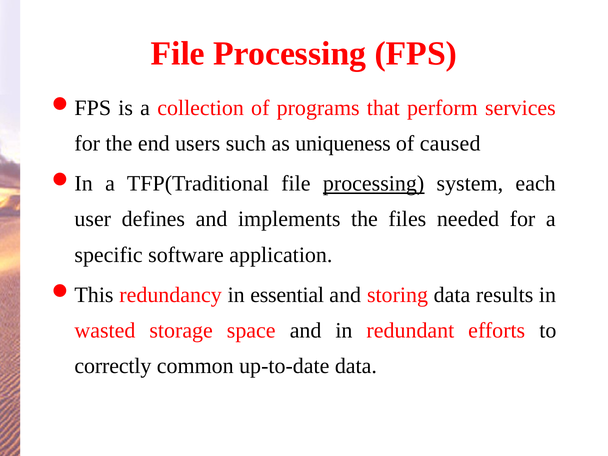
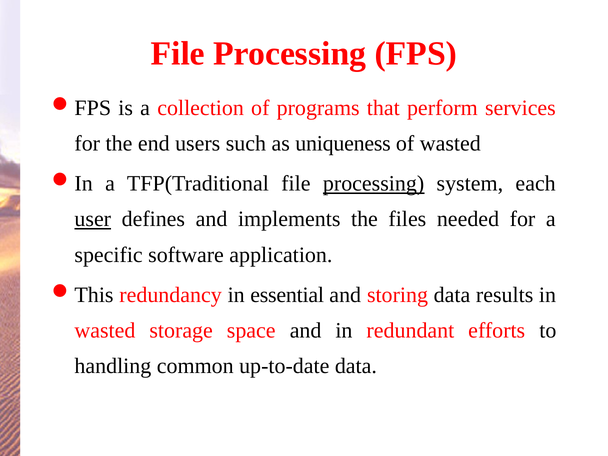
of caused: caused -> wasted (450, 144)
user underline: none -> present (93, 219)
correctly: correctly -> handling (113, 366)
